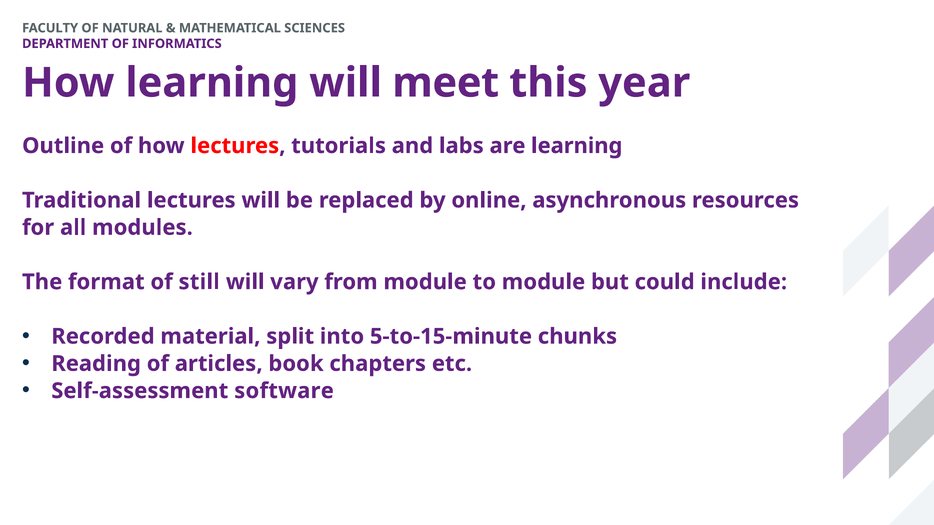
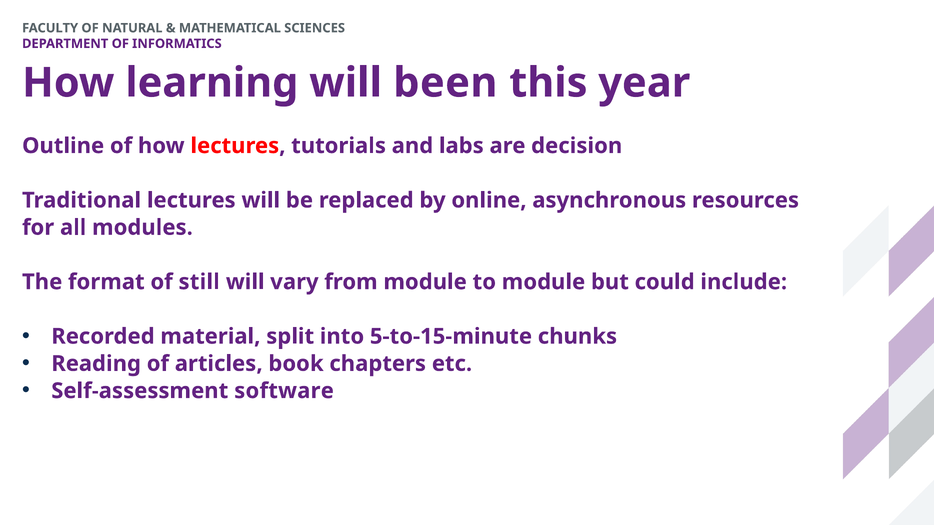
meet: meet -> been (445, 83)
are learning: learning -> decision (577, 146)
